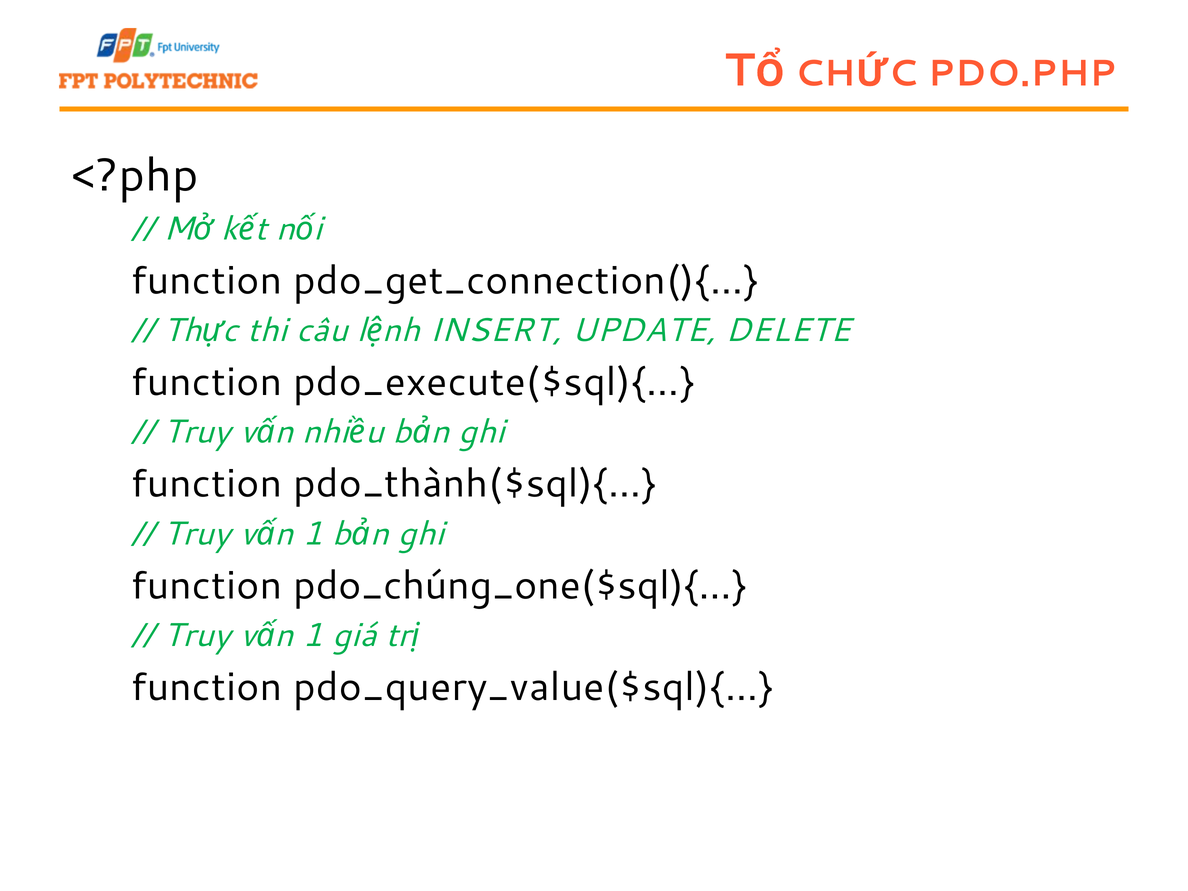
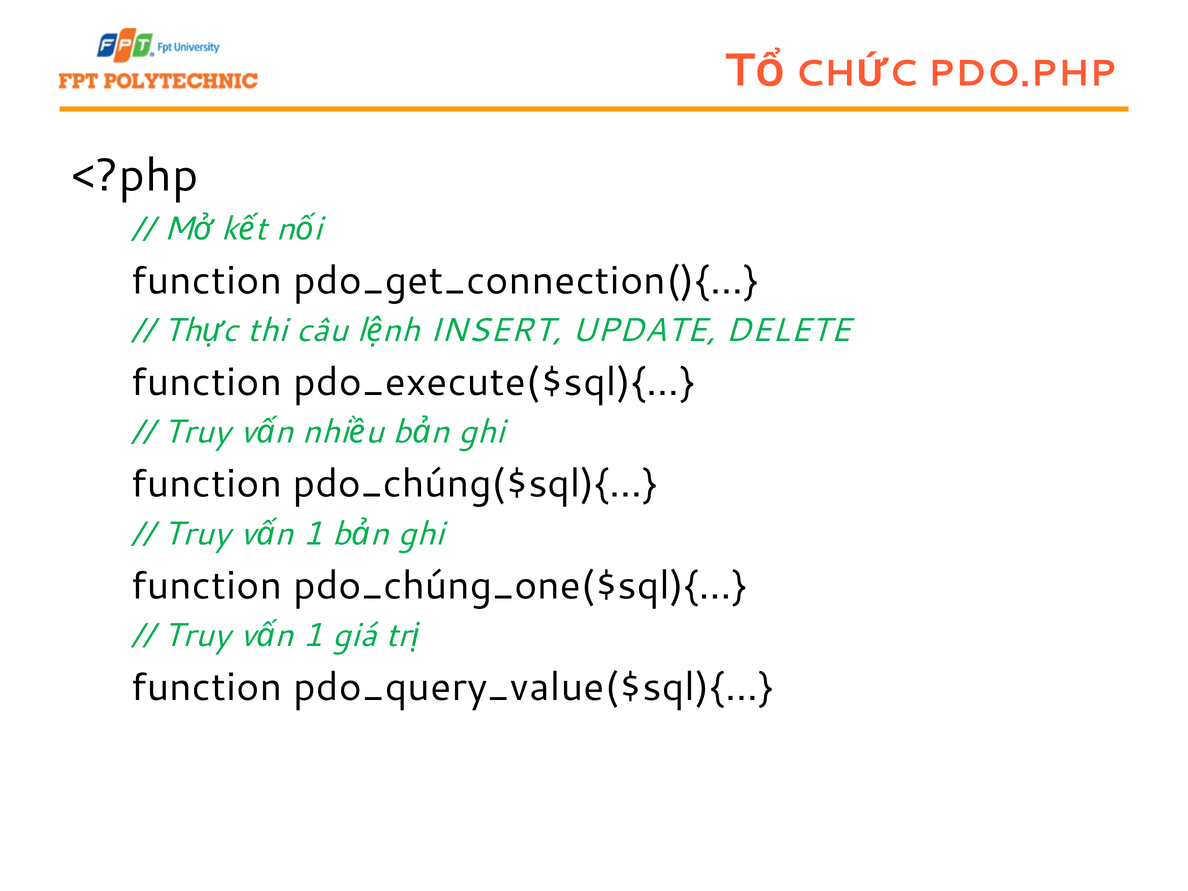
pdo_thành($sql){…: pdo_thành($sql){… -> pdo_chúng($sql){… (475, 484)
